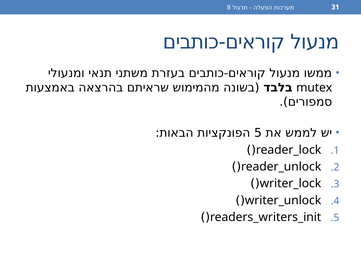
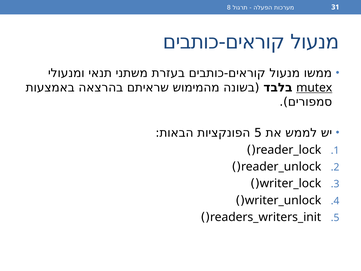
mutex underline: none -> present (314, 87)
